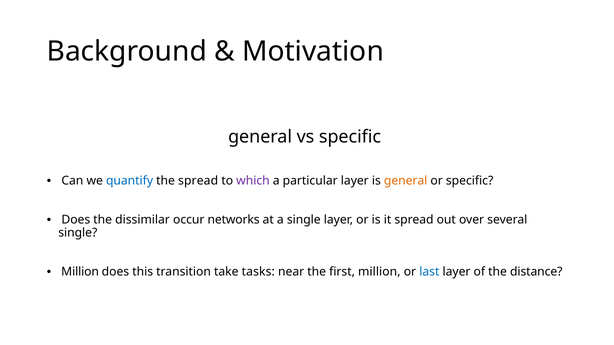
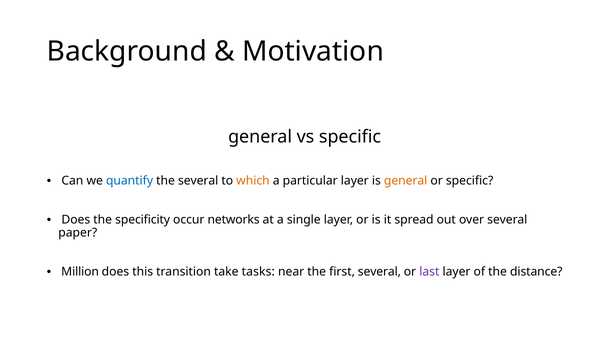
the spread: spread -> several (198, 181)
which colour: purple -> orange (253, 181)
dissimilar: dissimilar -> specificity (143, 220)
single: single -> paper (78, 233)
first million: million -> several (379, 272)
last colour: blue -> purple (429, 272)
